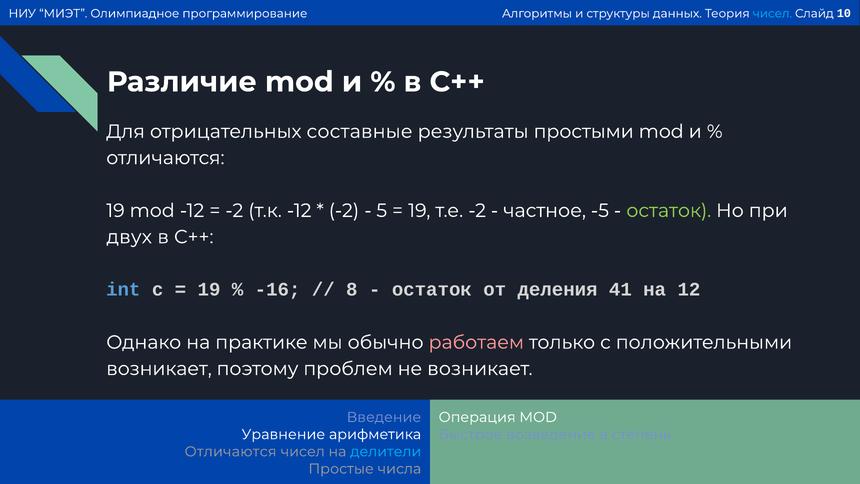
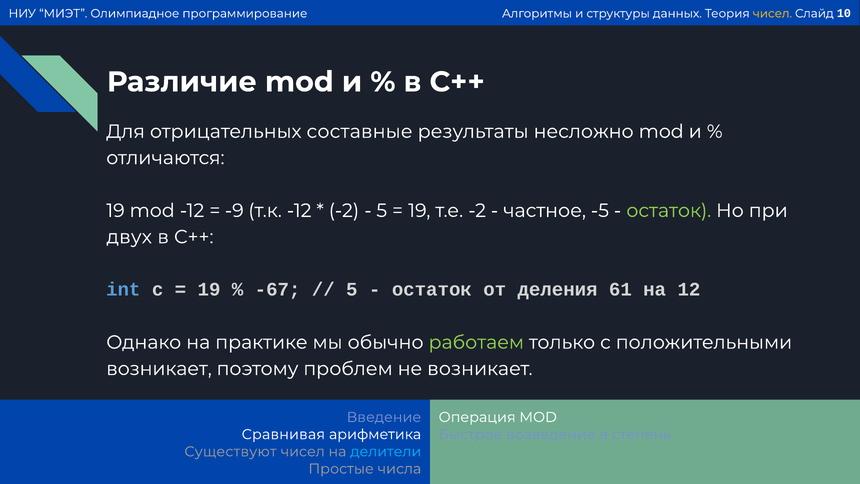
чисел colour: light blue -> yellow (772, 13)
простыми: простыми -> несложно (584, 131)
-2: -2 -> -9 (234, 210)
-16: -16 -> -67 (278, 290)
8: 8 -> 5 (352, 290)
41: 41 -> 61 (620, 290)
работаем colour: pink -> light green (476, 342)
Уравнение: Уравнение -> Сравнивая (283, 434)
Отличаются: Отличаются -> Существуют (231, 451)
